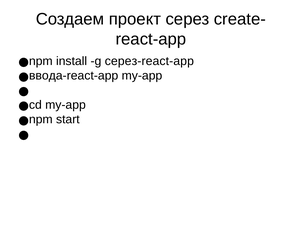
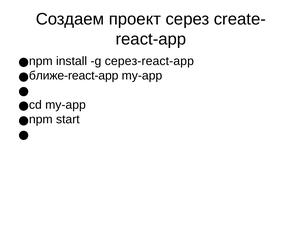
ввода-react-app: ввода-react-app -> ближе-react-app (74, 76)
